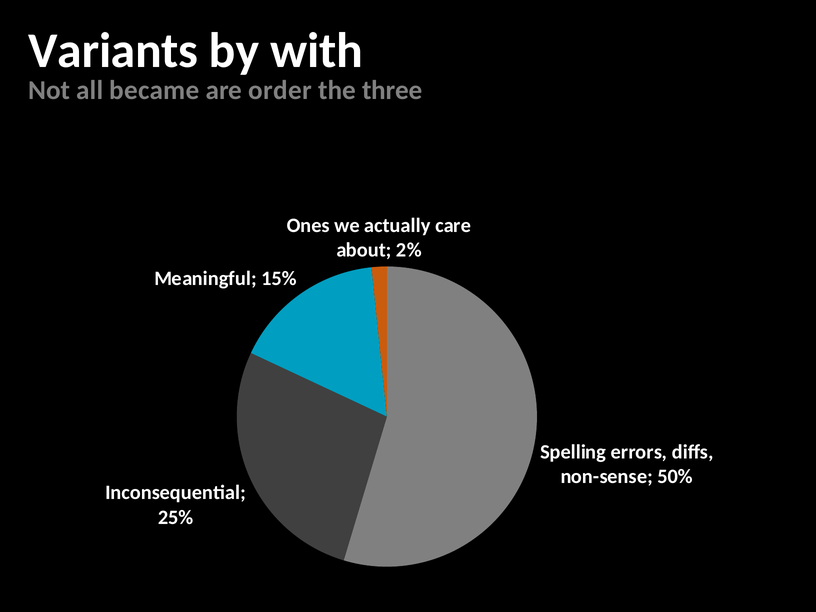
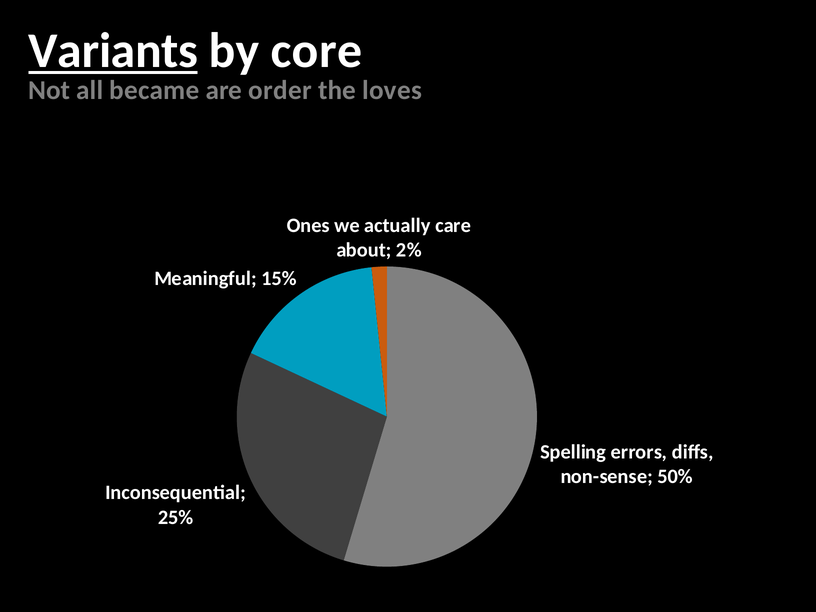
Variants underline: none -> present (113, 51)
with: with -> core (316, 51)
three: three -> loves (392, 90)
